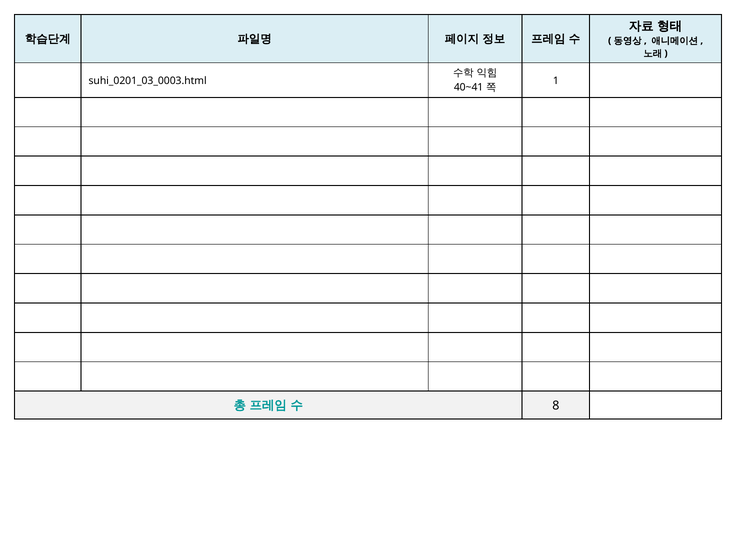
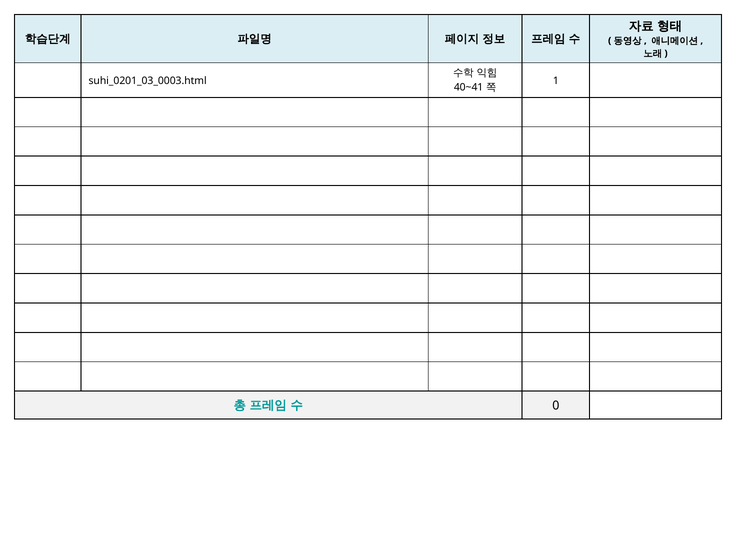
8: 8 -> 0 (556, 406)
